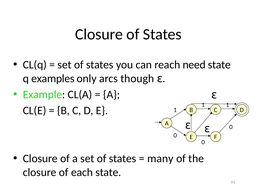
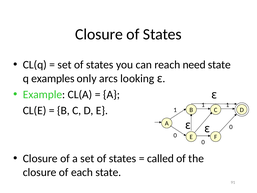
though: though -> looking (137, 78)
many: many -> called (160, 158)
